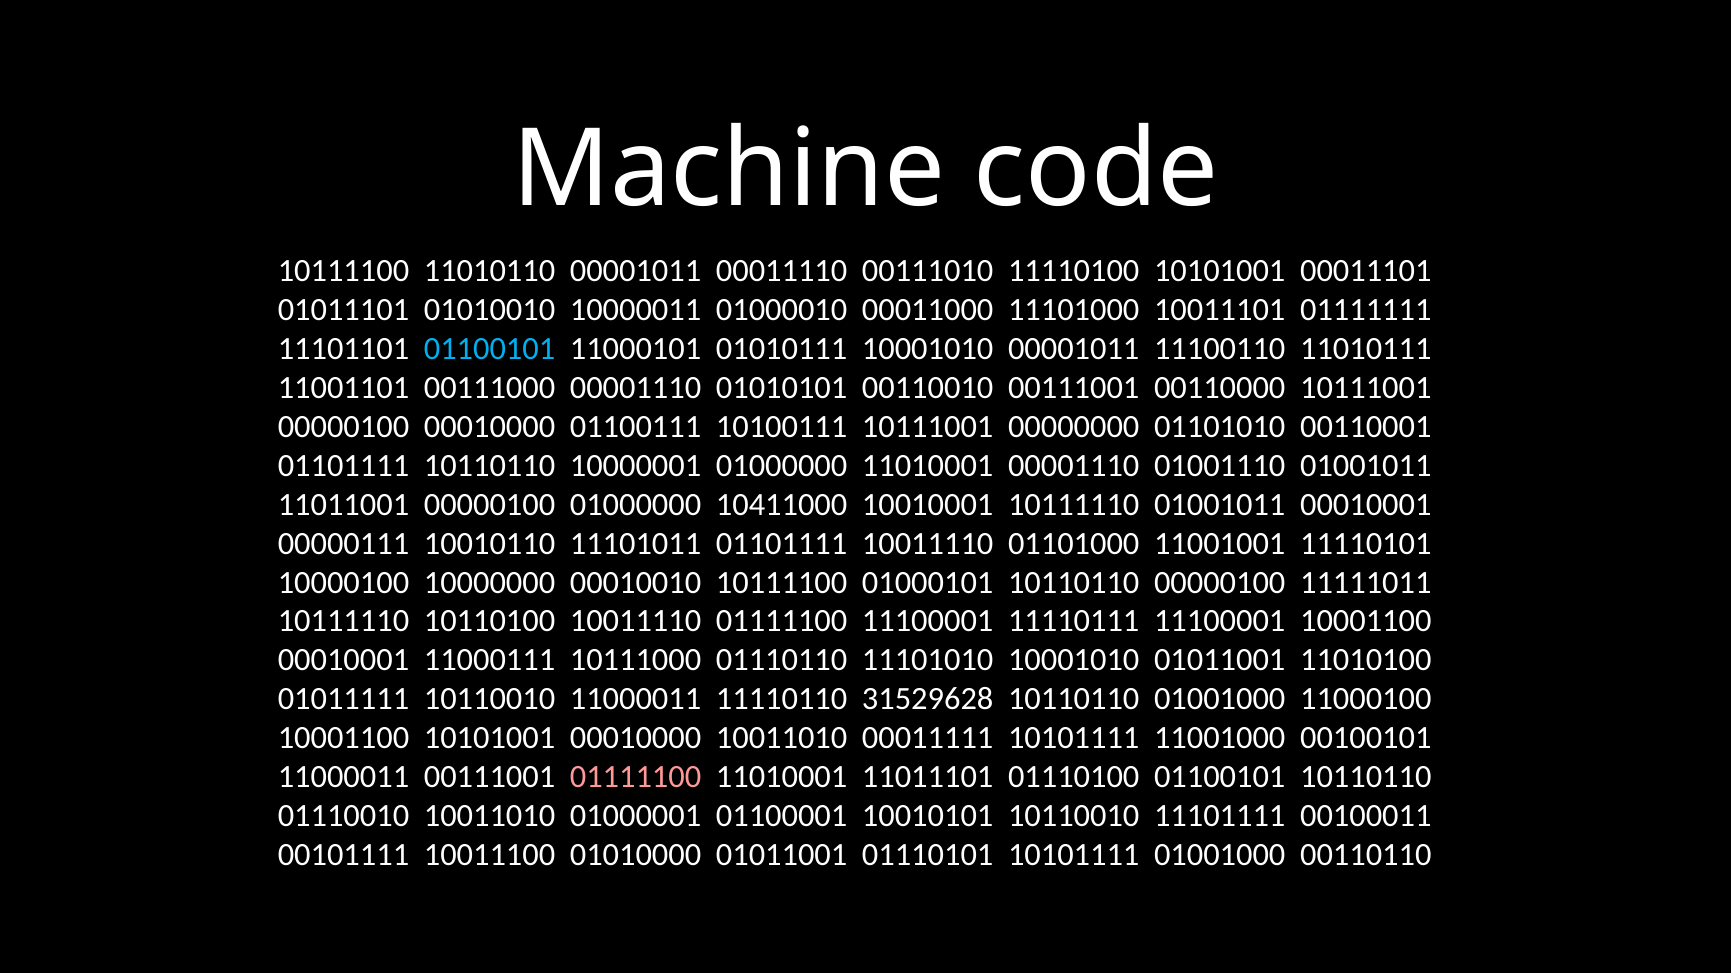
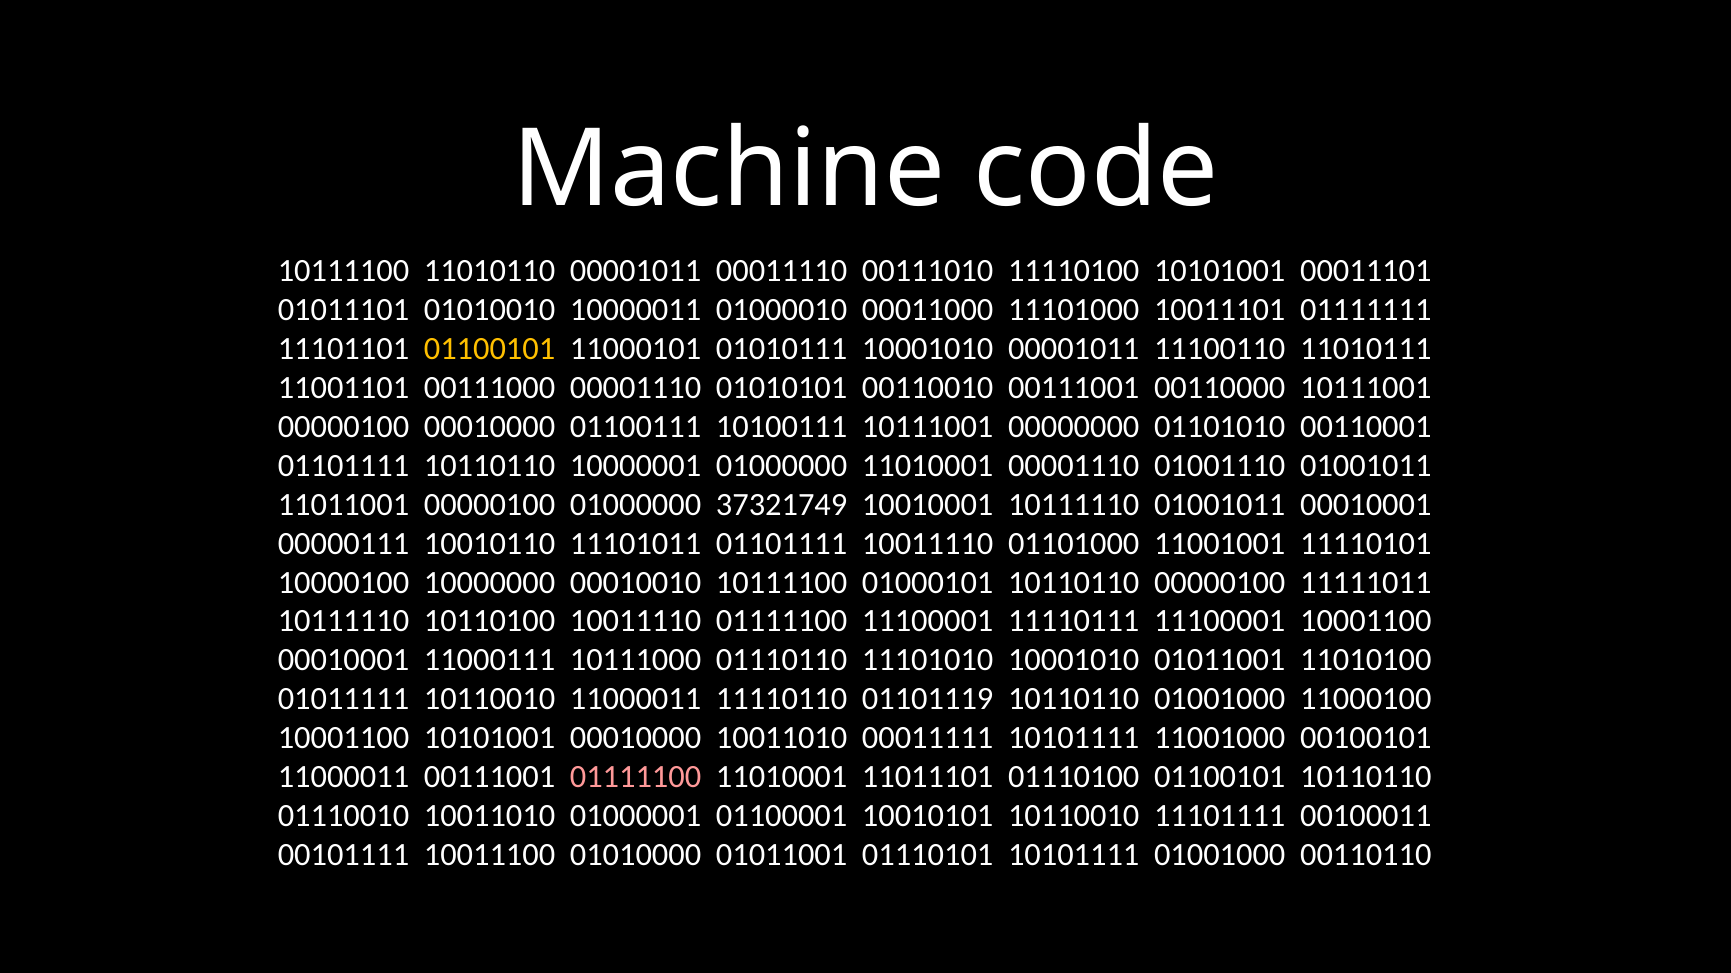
01100101 colour: light blue -> yellow (490, 349)
10411000: 10411000 -> 37321749 (782, 505)
31529628: 31529628 -> 01101119 (928, 700)
